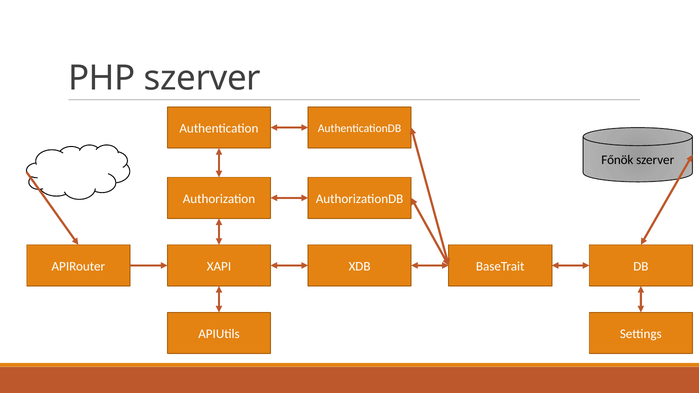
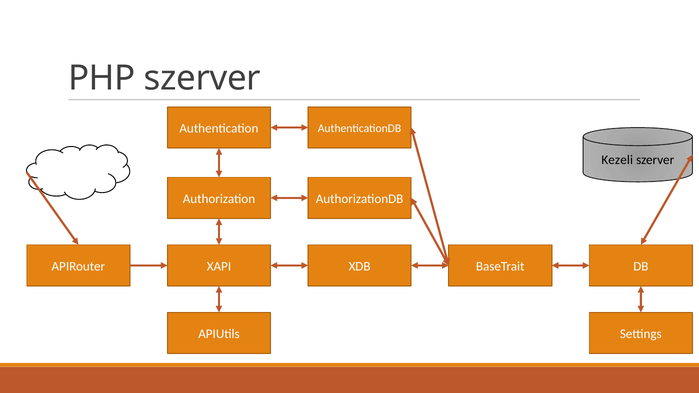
Főnök: Főnök -> Kezeli (617, 160)
